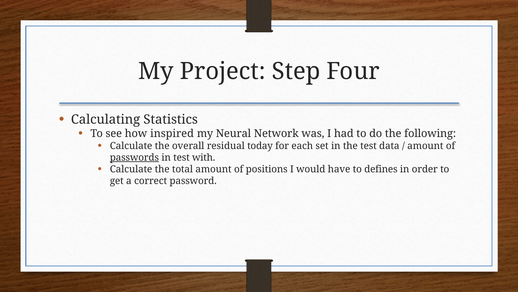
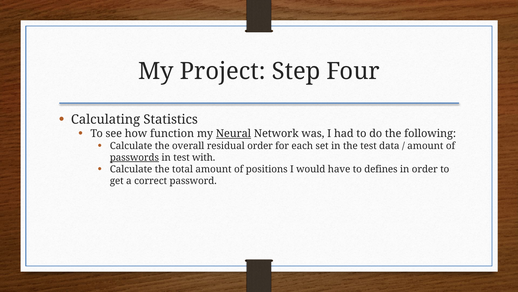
inspired: inspired -> function (172, 133)
Neural underline: none -> present (233, 133)
residual today: today -> order (260, 146)
